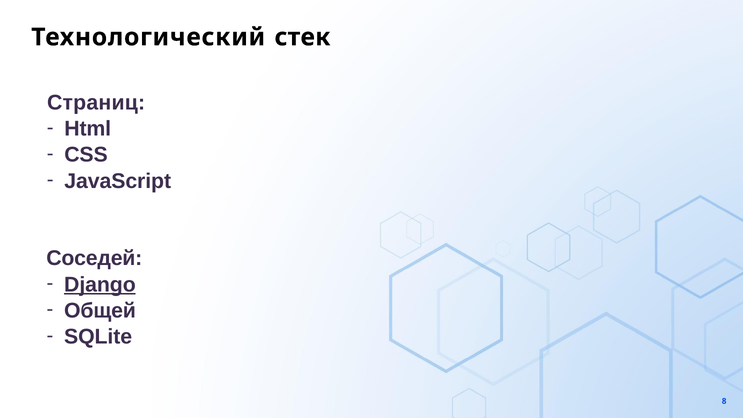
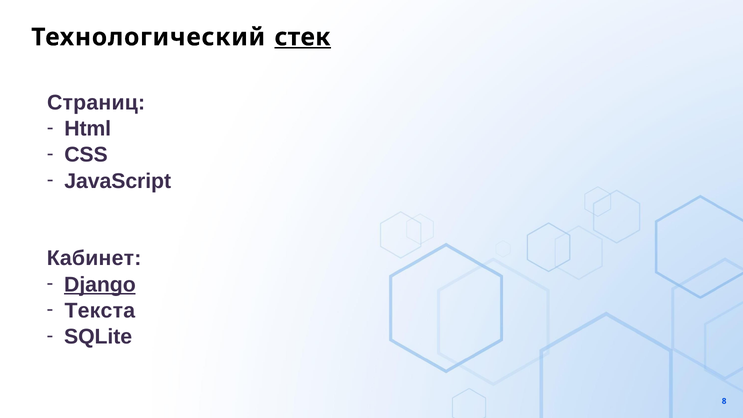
стек underline: none -> present (302, 37)
Соседей: Соседей -> Кабинет (94, 258)
Общей: Общей -> Текста (100, 311)
